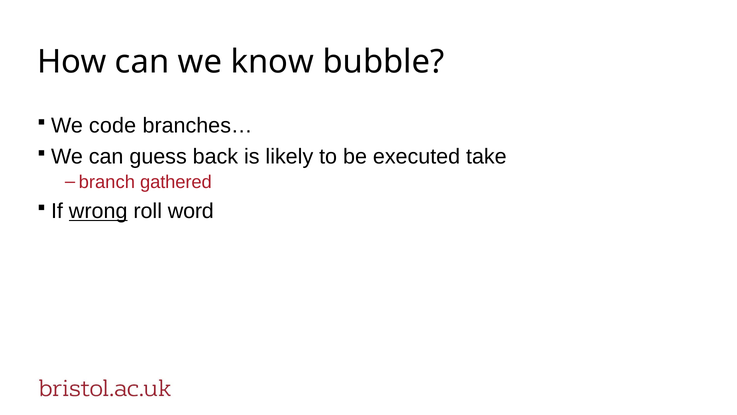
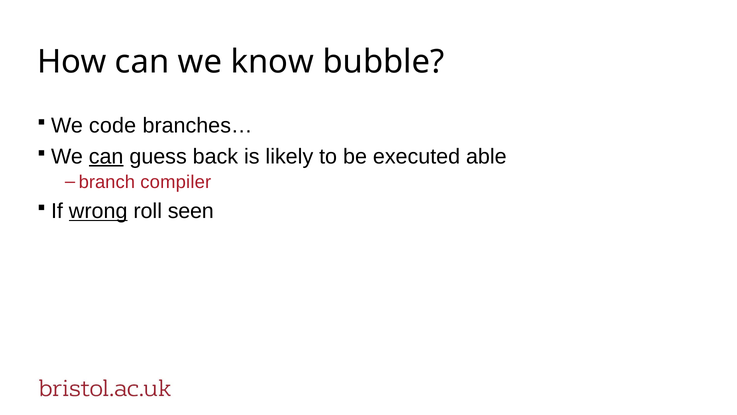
can underline: none -> present (106, 156)
take: take -> able (486, 156)
gathered: gathered -> compiler (176, 182)
word: word -> seen (191, 211)
